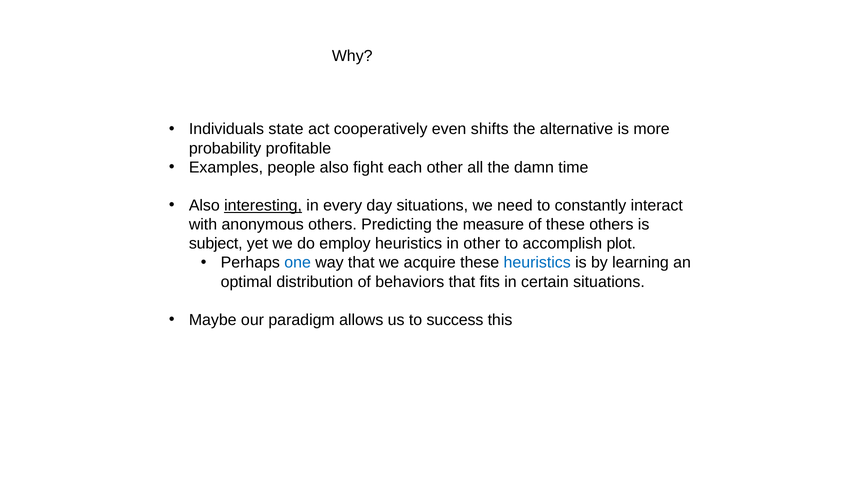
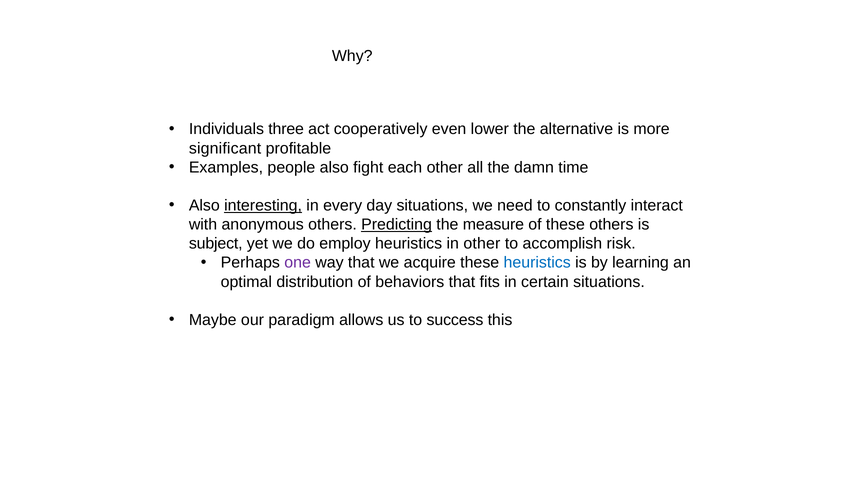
state: state -> three (286, 129)
shifts: shifts -> lower (490, 129)
probability: probability -> significant (225, 148)
Predicting underline: none -> present (397, 225)
plot: plot -> risk (621, 244)
one colour: blue -> purple (298, 263)
